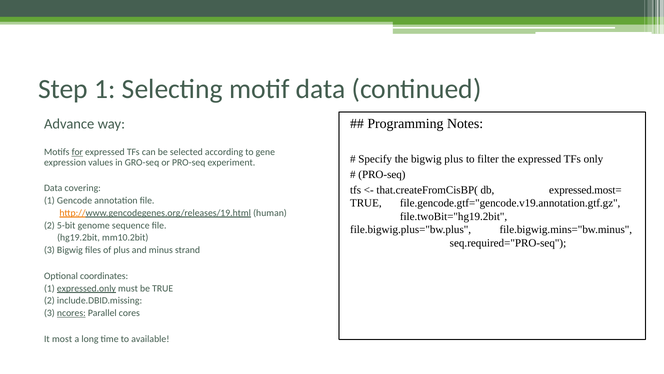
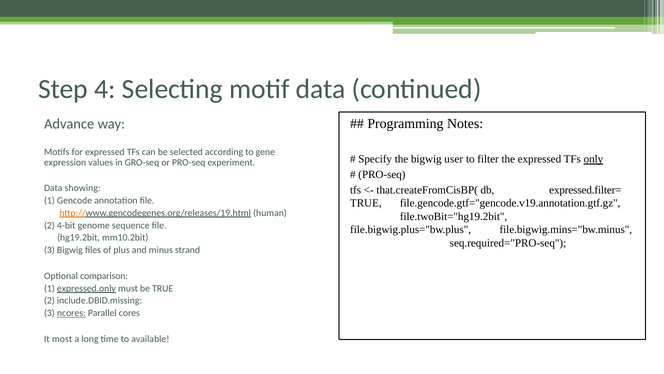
Step 1: 1 -> 4 (105, 89)
for underline: present -> none (77, 152)
bigwig plus: plus -> user (454, 159)
only underline: none -> present (593, 159)
covering: covering -> showing (83, 188)
expressed.most=: expressed.most= -> expressed.filter= (585, 190)
5-bit: 5-bit -> 4-bit (66, 225)
coordinates: coordinates -> comparison (104, 276)
